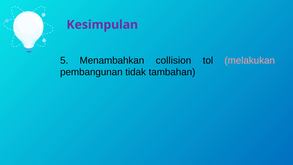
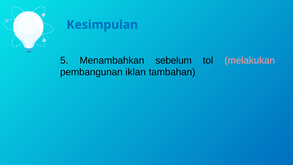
Kesimpulan colour: purple -> blue (102, 25)
collision: collision -> sebelum (174, 60)
tidak: tidak -> iklan (136, 72)
